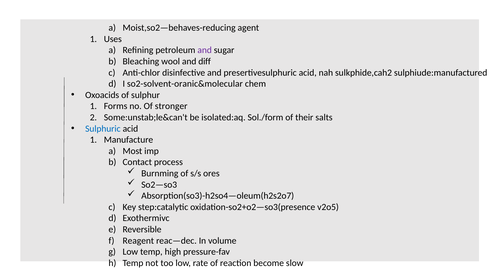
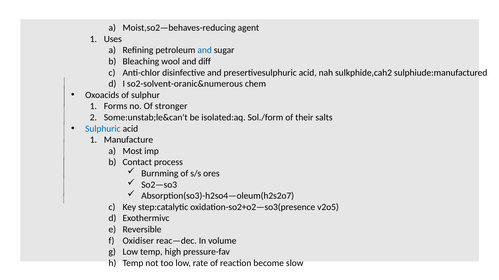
and colour: purple -> blue (205, 50)
so2-solvent-oranic&molecular: so2-solvent-oranic&molecular -> so2-solvent-oranic&numerous (185, 84)
Reagent: Reagent -> Oxidiser (138, 241)
